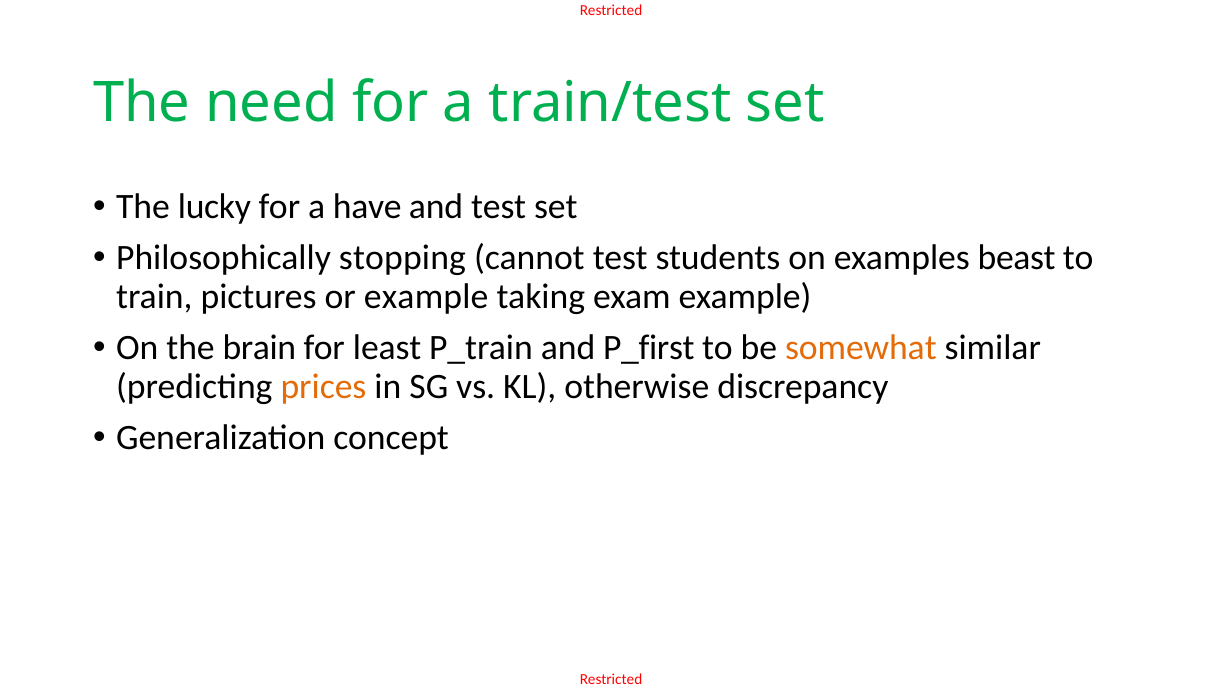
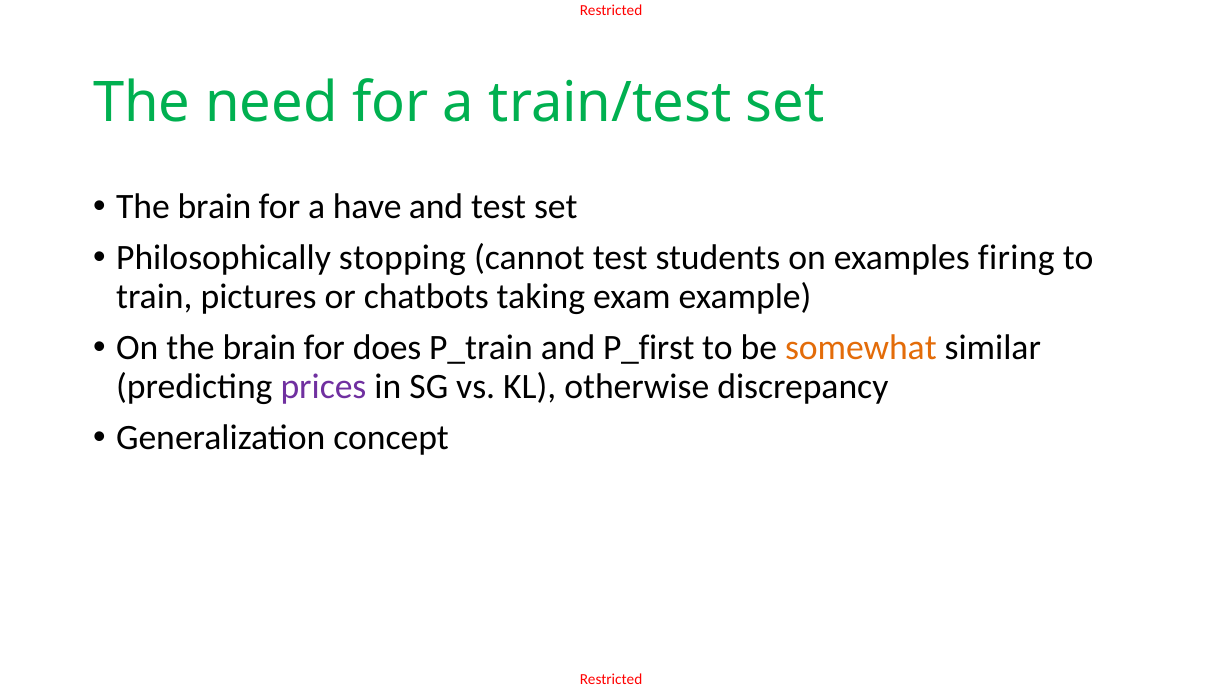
lucky: lucky -> brain (215, 207)
beast: beast -> firing (1016, 258)
or example: example -> chatbots (426, 297)
least: least -> does (387, 348)
prices colour: orange -> purple (323, 386)
